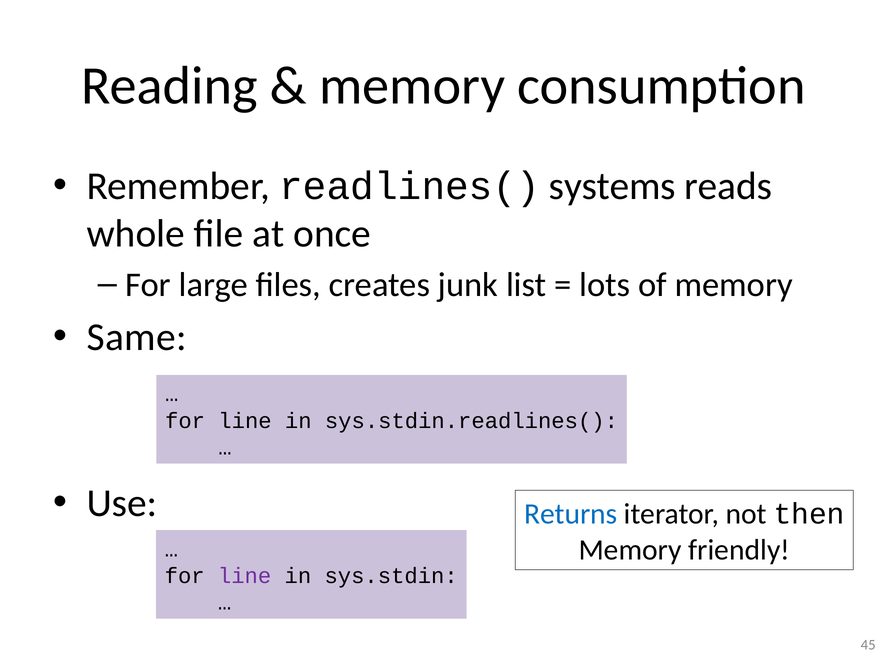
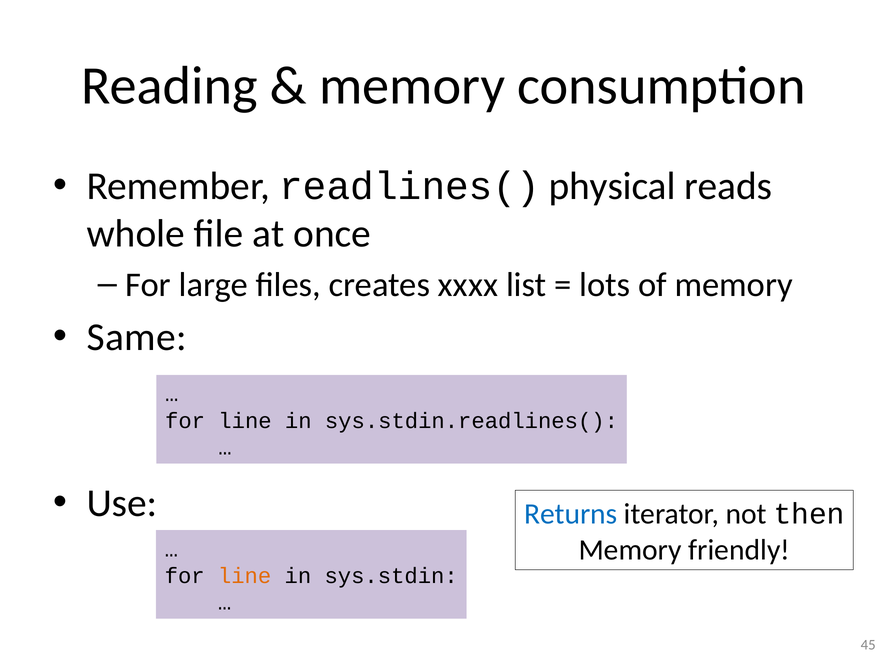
systems: systems -> physical (612, 186)
junk: junk -> xxxx (468, 285)
line colour: purple -> orange (245, 576)
